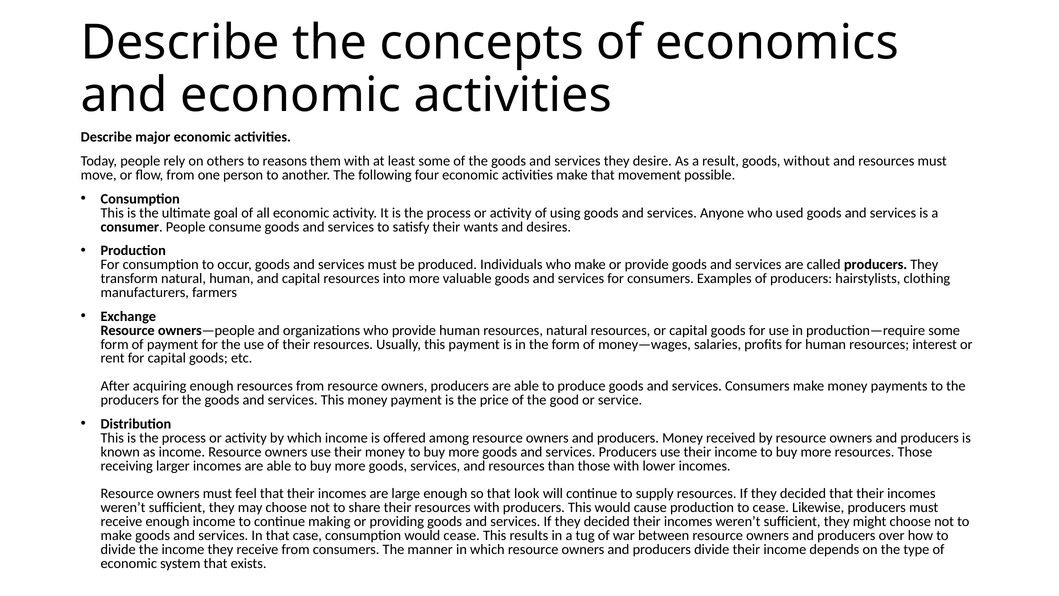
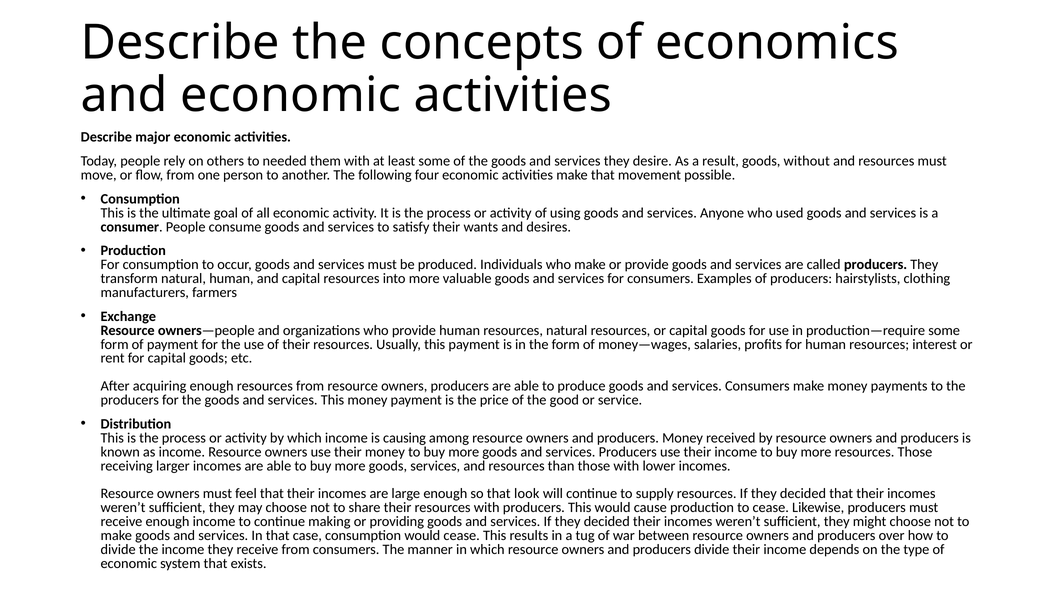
reasons: reasons -> needed (285, 161)
offered: offered -> causing (405, 438)
